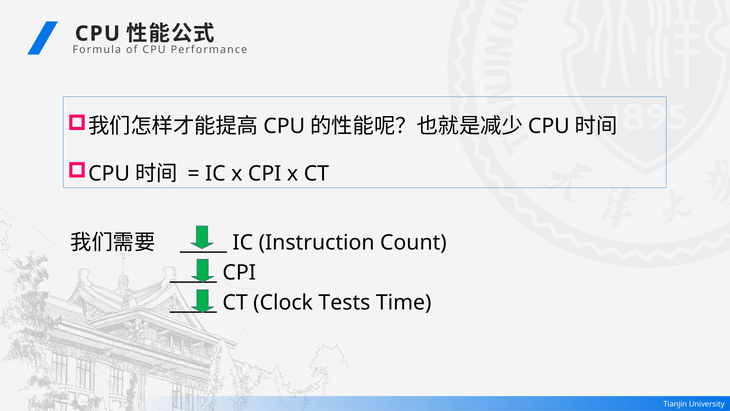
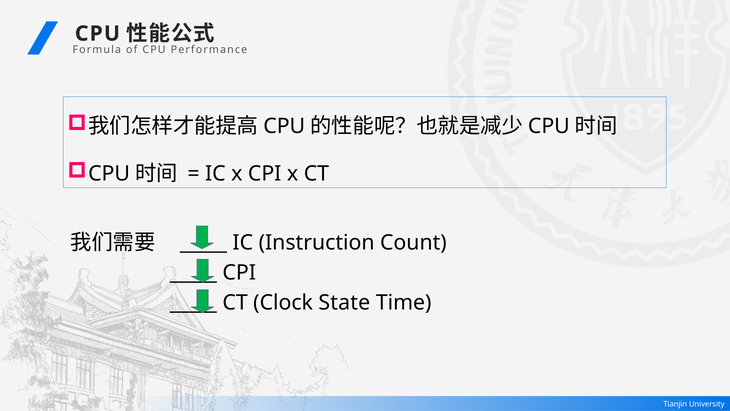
Tests: Tests -> State (344, 302)
